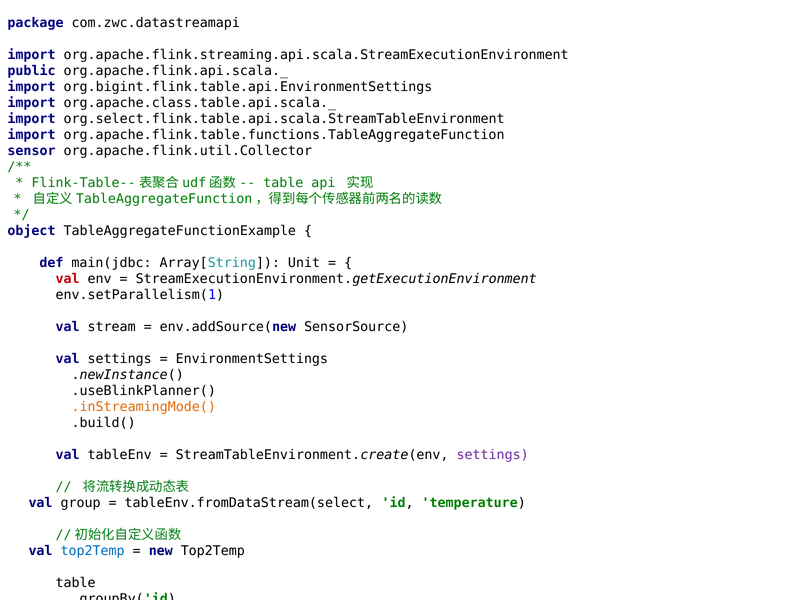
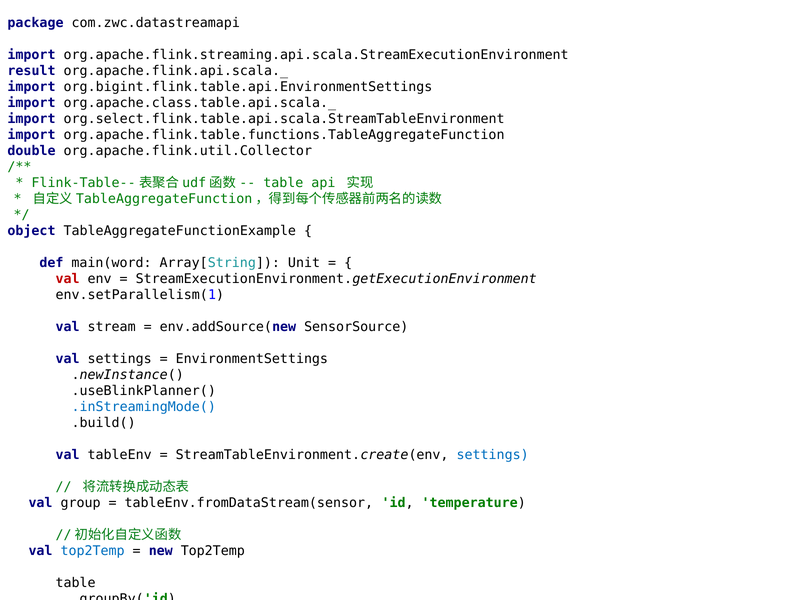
public: public -> result (32, 71)
sensor: sensor -> double (32, 151)
main(jdbc: main(jdbc -> main(word (112, 263)
.inStreamingMode( colour: orange -> blue (144, 407)
settings colour: purple -> blue (493, 455)
tableEnv.fromDataStream(select: tableEnv.fromDataStream(select -> tableEnv.fromDataStream(sensor (249, 503)
